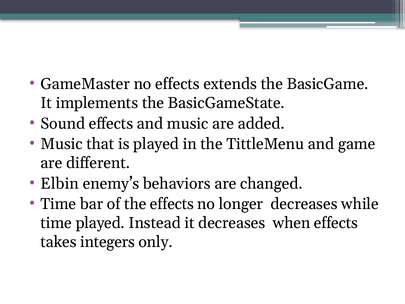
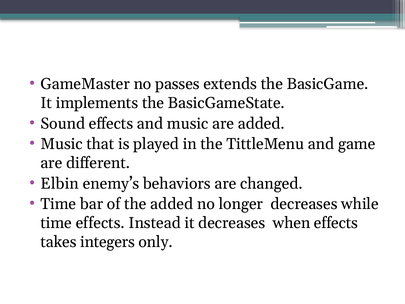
no effects: effects -> passes (177, 84)
the effects: effects -> added (172, 204)
time played: played -> effects (100, 223)
